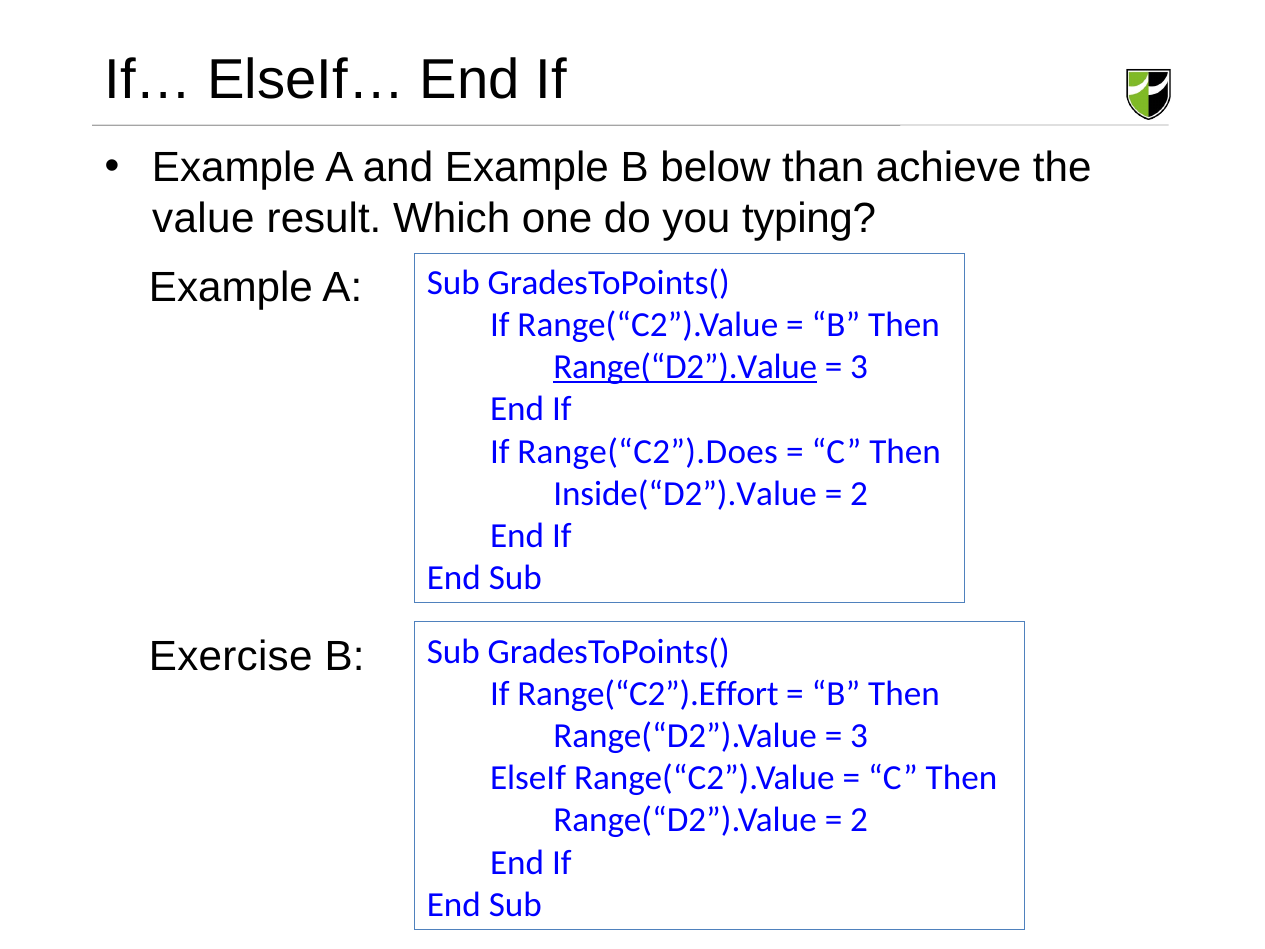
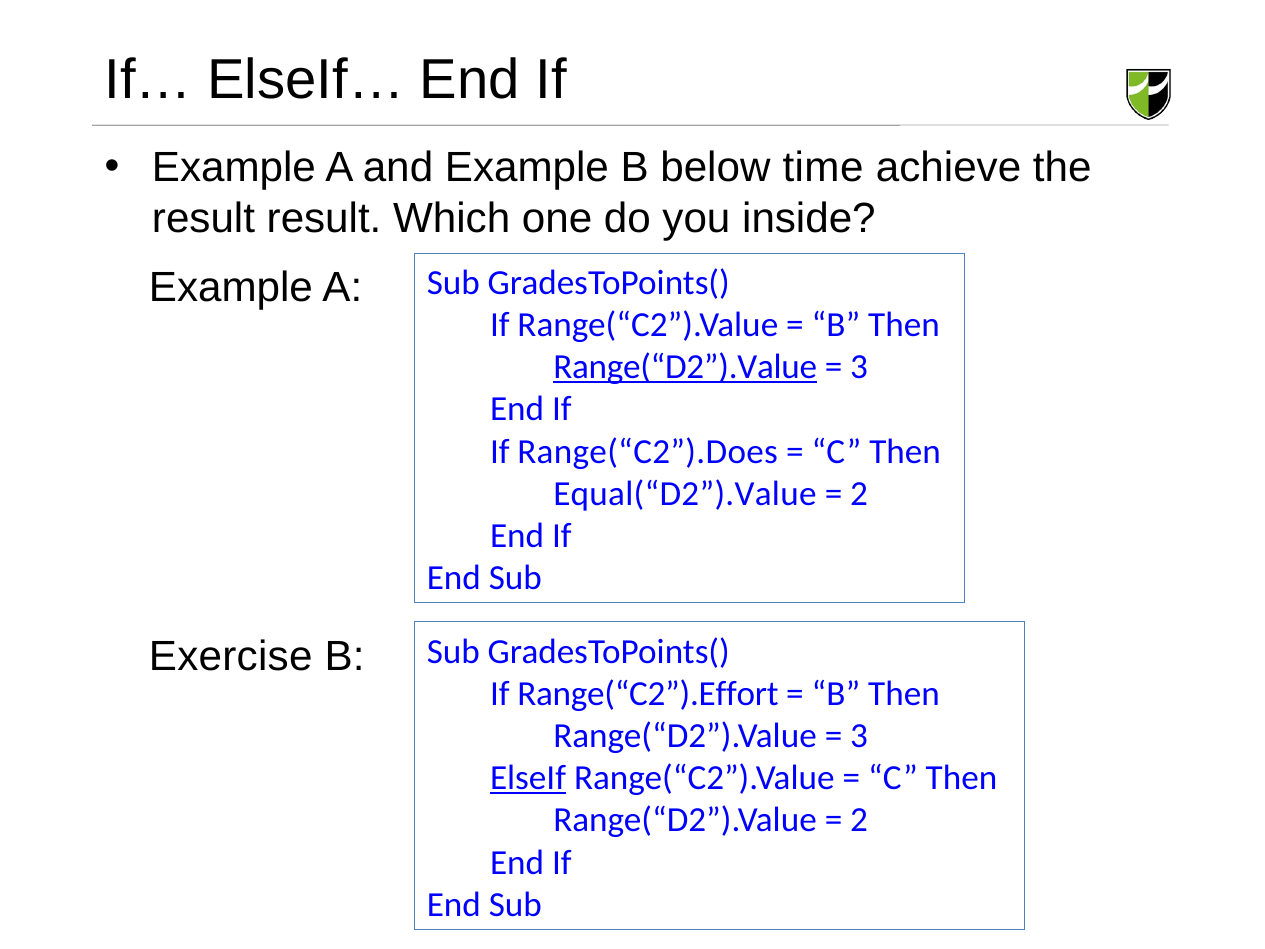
than: than -> time (823, 167)
value: value -> result (203, 218)
typing: typing -> inside (809, 218)
Inside(“D2”).Value: Inside(“D2”).Value -> Equal(“D2”).Value (685, 494)
ElseIf underline: none -> present (528, 778)
